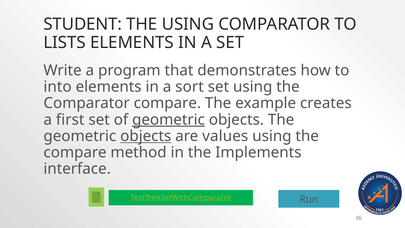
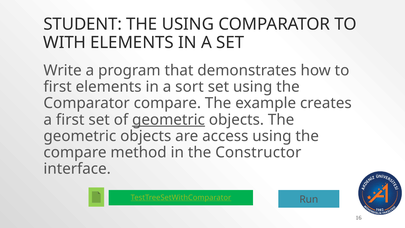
LISTS: LISTS -> WITH (65, 42)
into: into -> first (58, 87)
objects underline: present -> none (146, 136)
values: values -> access (225, 136)
Implements: Implements -> Constructor (258, 152)
